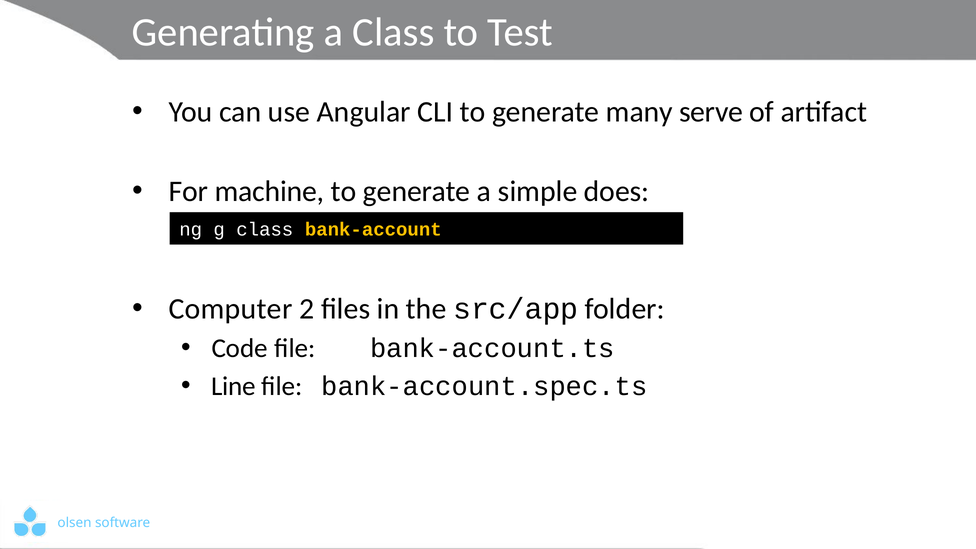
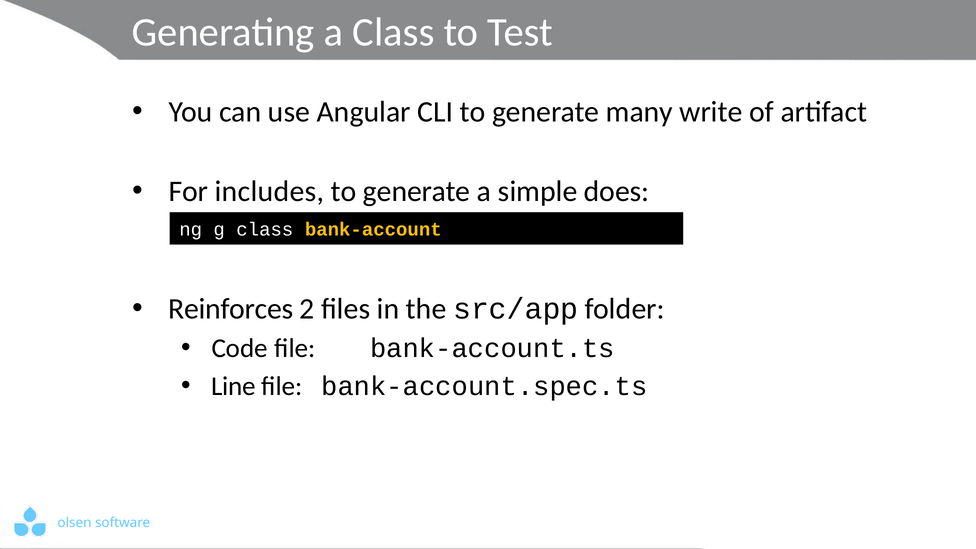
serve: serve -> write (711, 112)
machine: machine -> includes (269, 192)
Computer: Computer -> Reinforces (231, 309)
